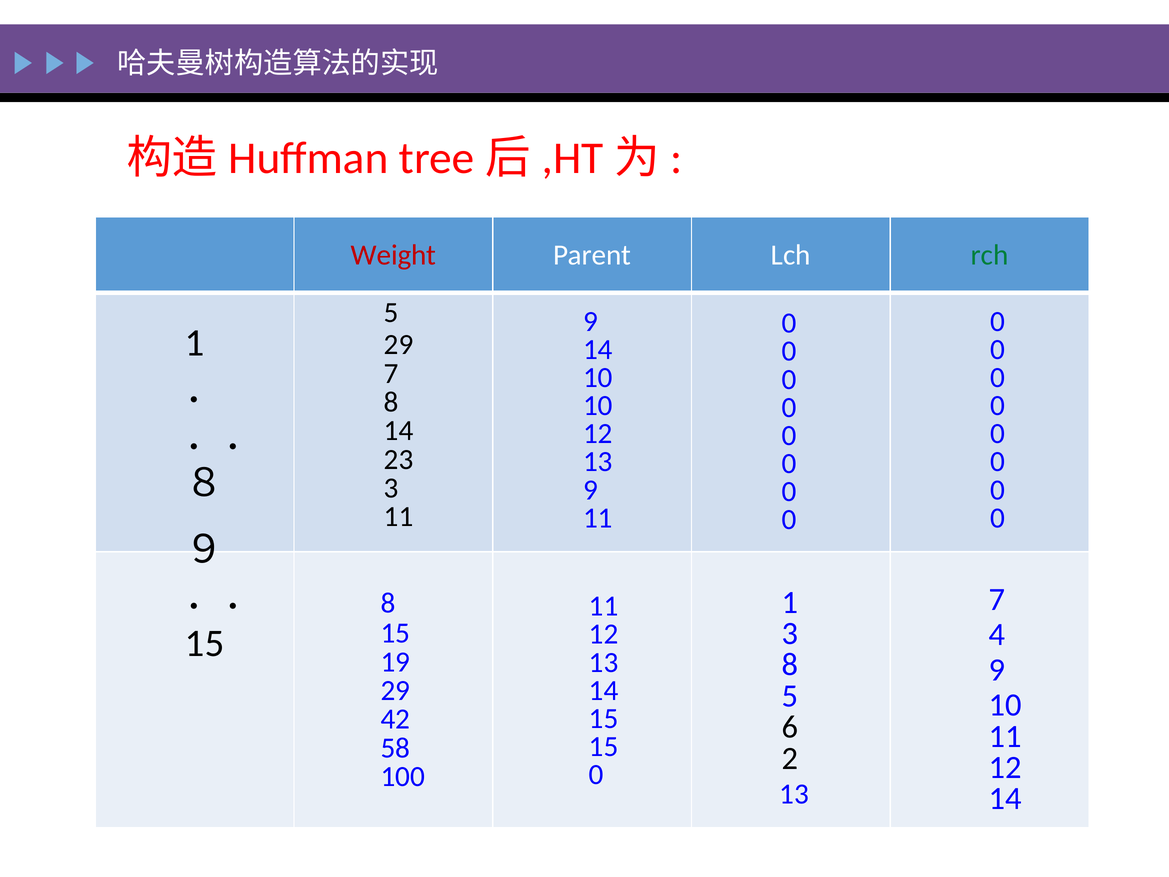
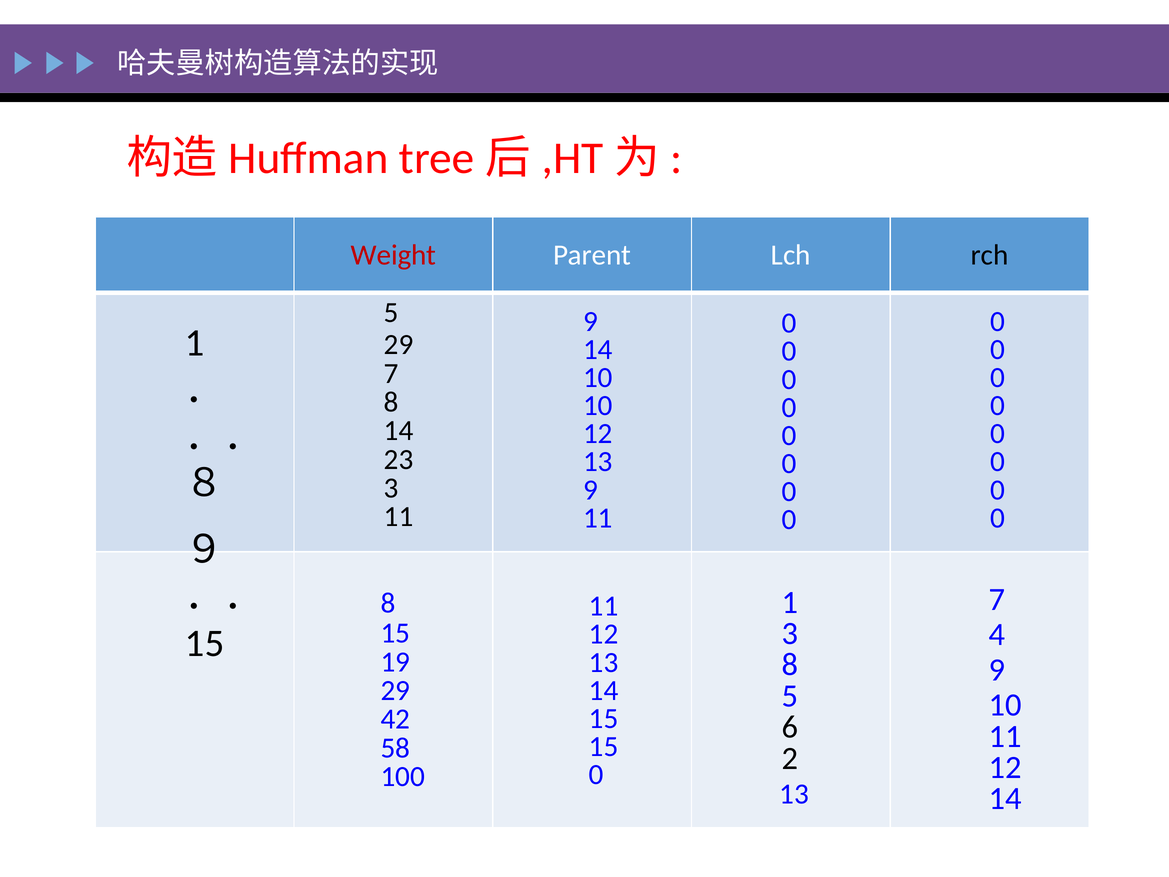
rch colour: green -> black (990, 255)
